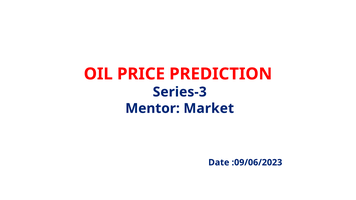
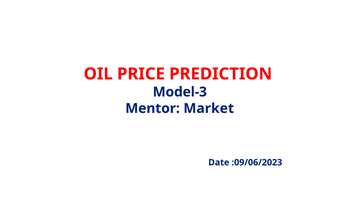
Series-3: Series-3 -> Model-3 (180, 92)
